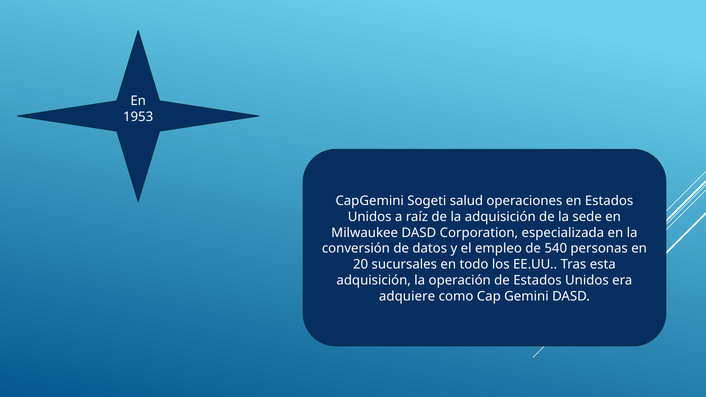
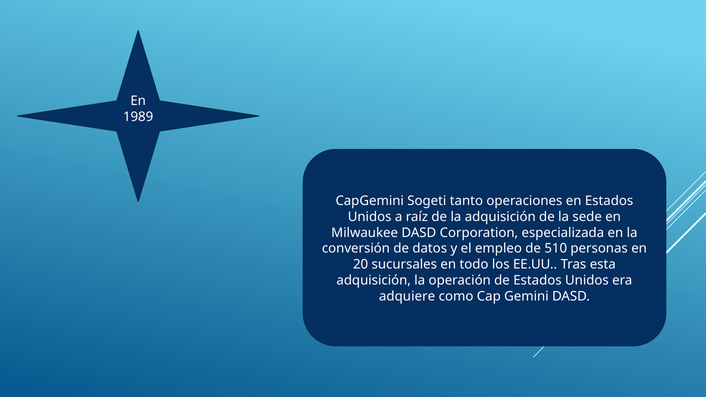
1953: 1953 -> 1989 (138, 117)
salud: salud -> tanto (466, 201)
540: 540 -> 510 (556, 249)
